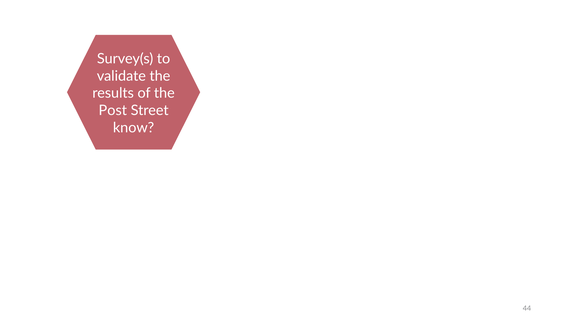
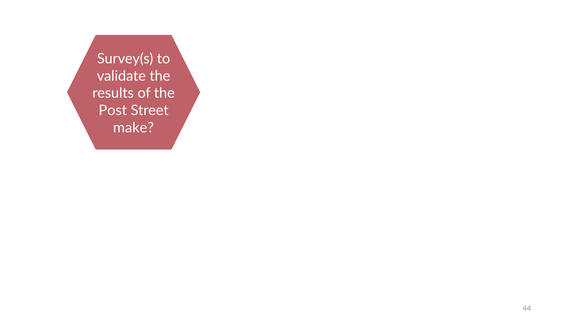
know: know -> make (133, 128)
